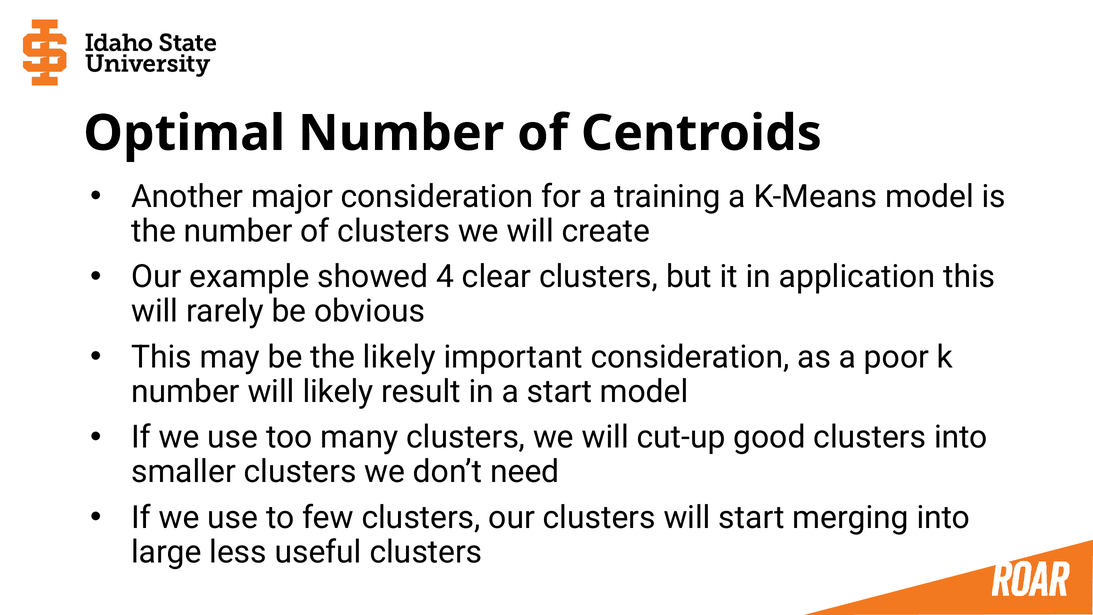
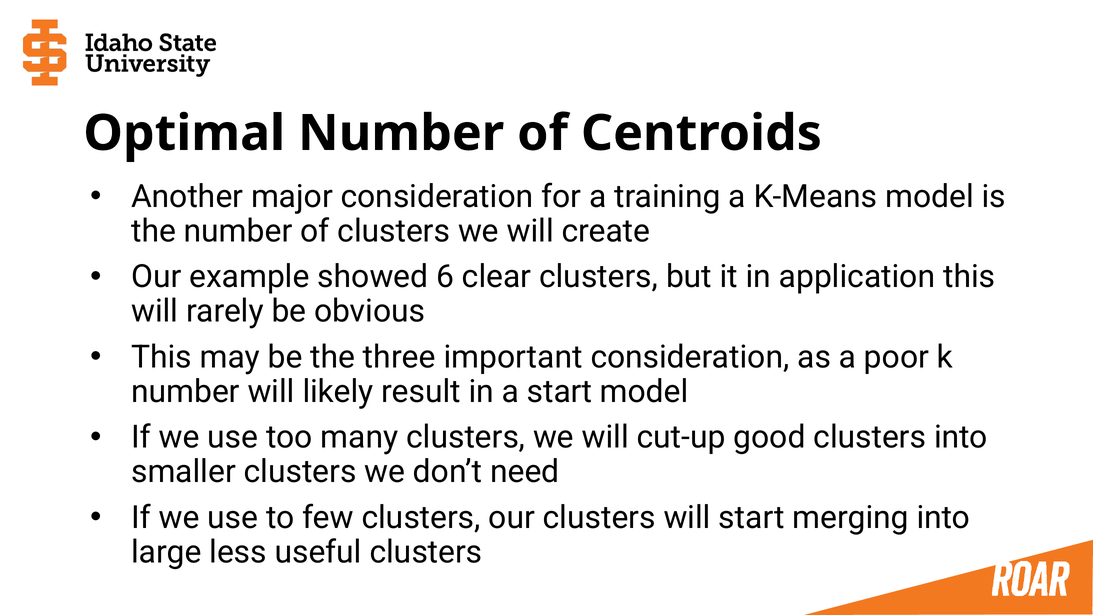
4: 4 -> 6 (445, 277)
the likely: likely -> three (399, 357)
